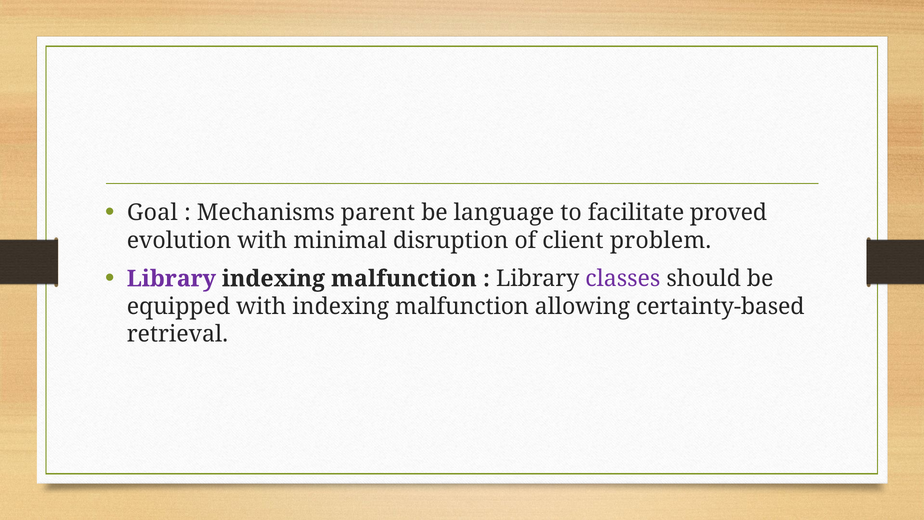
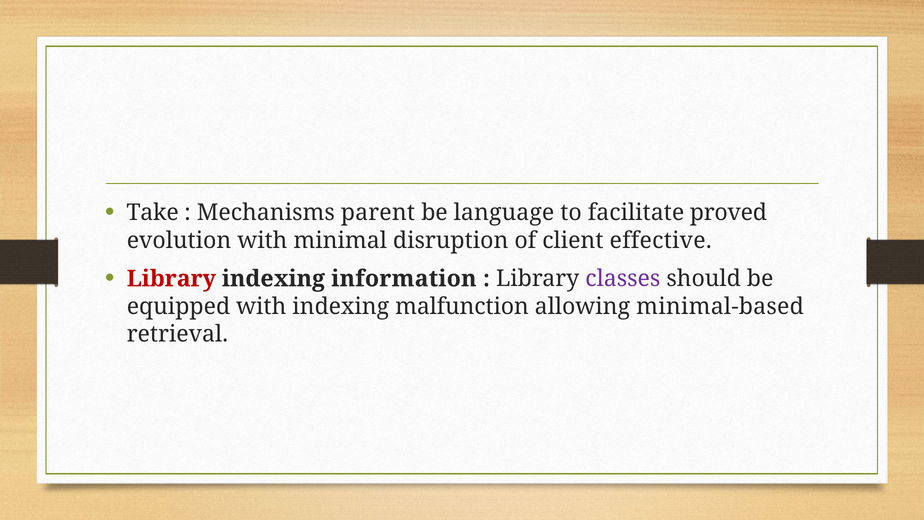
Goal: Goal -> Take (153, 213)
problem: problem -> effective (661, 240)
Library colour: purple -> red (171, 279)
malfunction: malfunction -> information (404, 279)
certainty-based: certainty-based -> minimal-based (720, 306)
